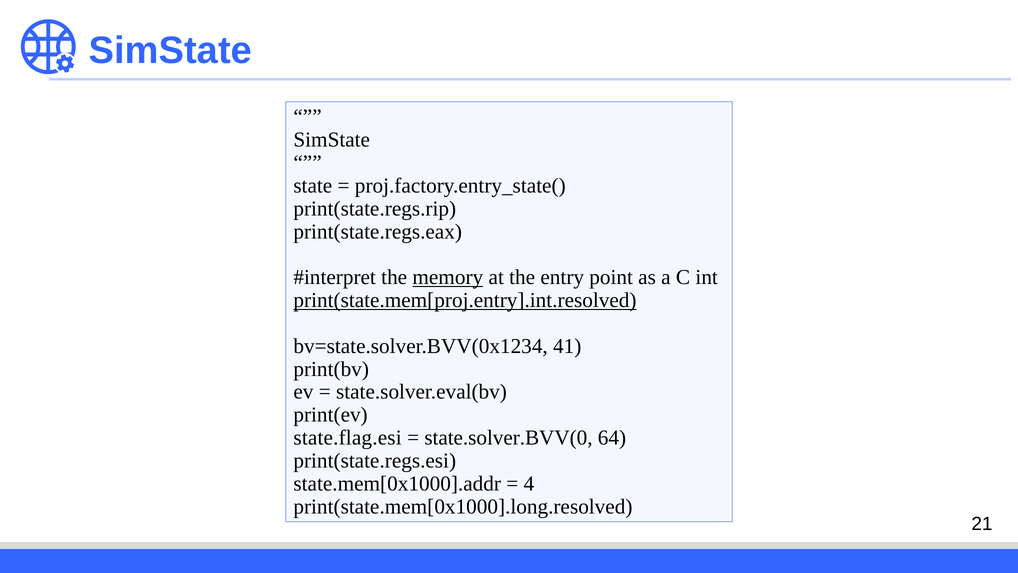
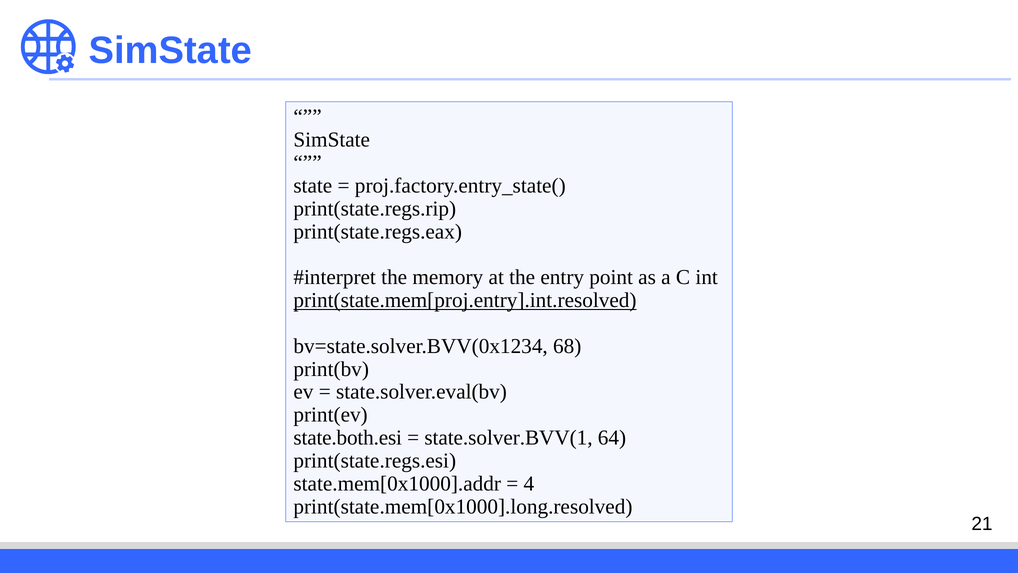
memory underline: present -> none (448, 277)
41: 41 -> 68 (567, 346)
state.flag.esi: state.flag.esi -> state.both.esi (348, 438)
state.solver.BVV(0: state.solver.BVV(0 -> state.solver.BVV(1 (508, 438)
